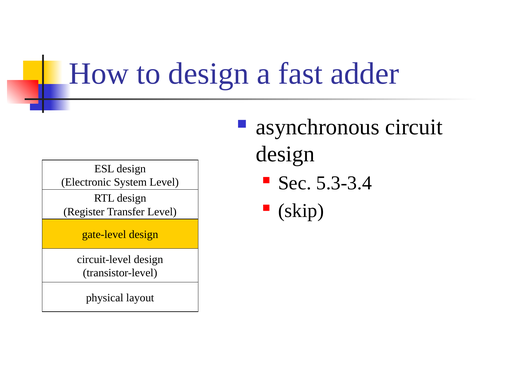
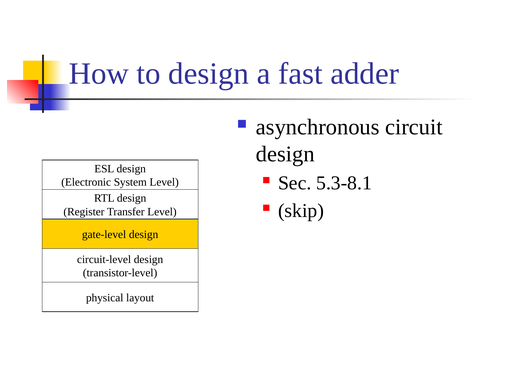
5.3-3.4: 5.3-3.4 -> 5.3-8.1 (344, 183)
